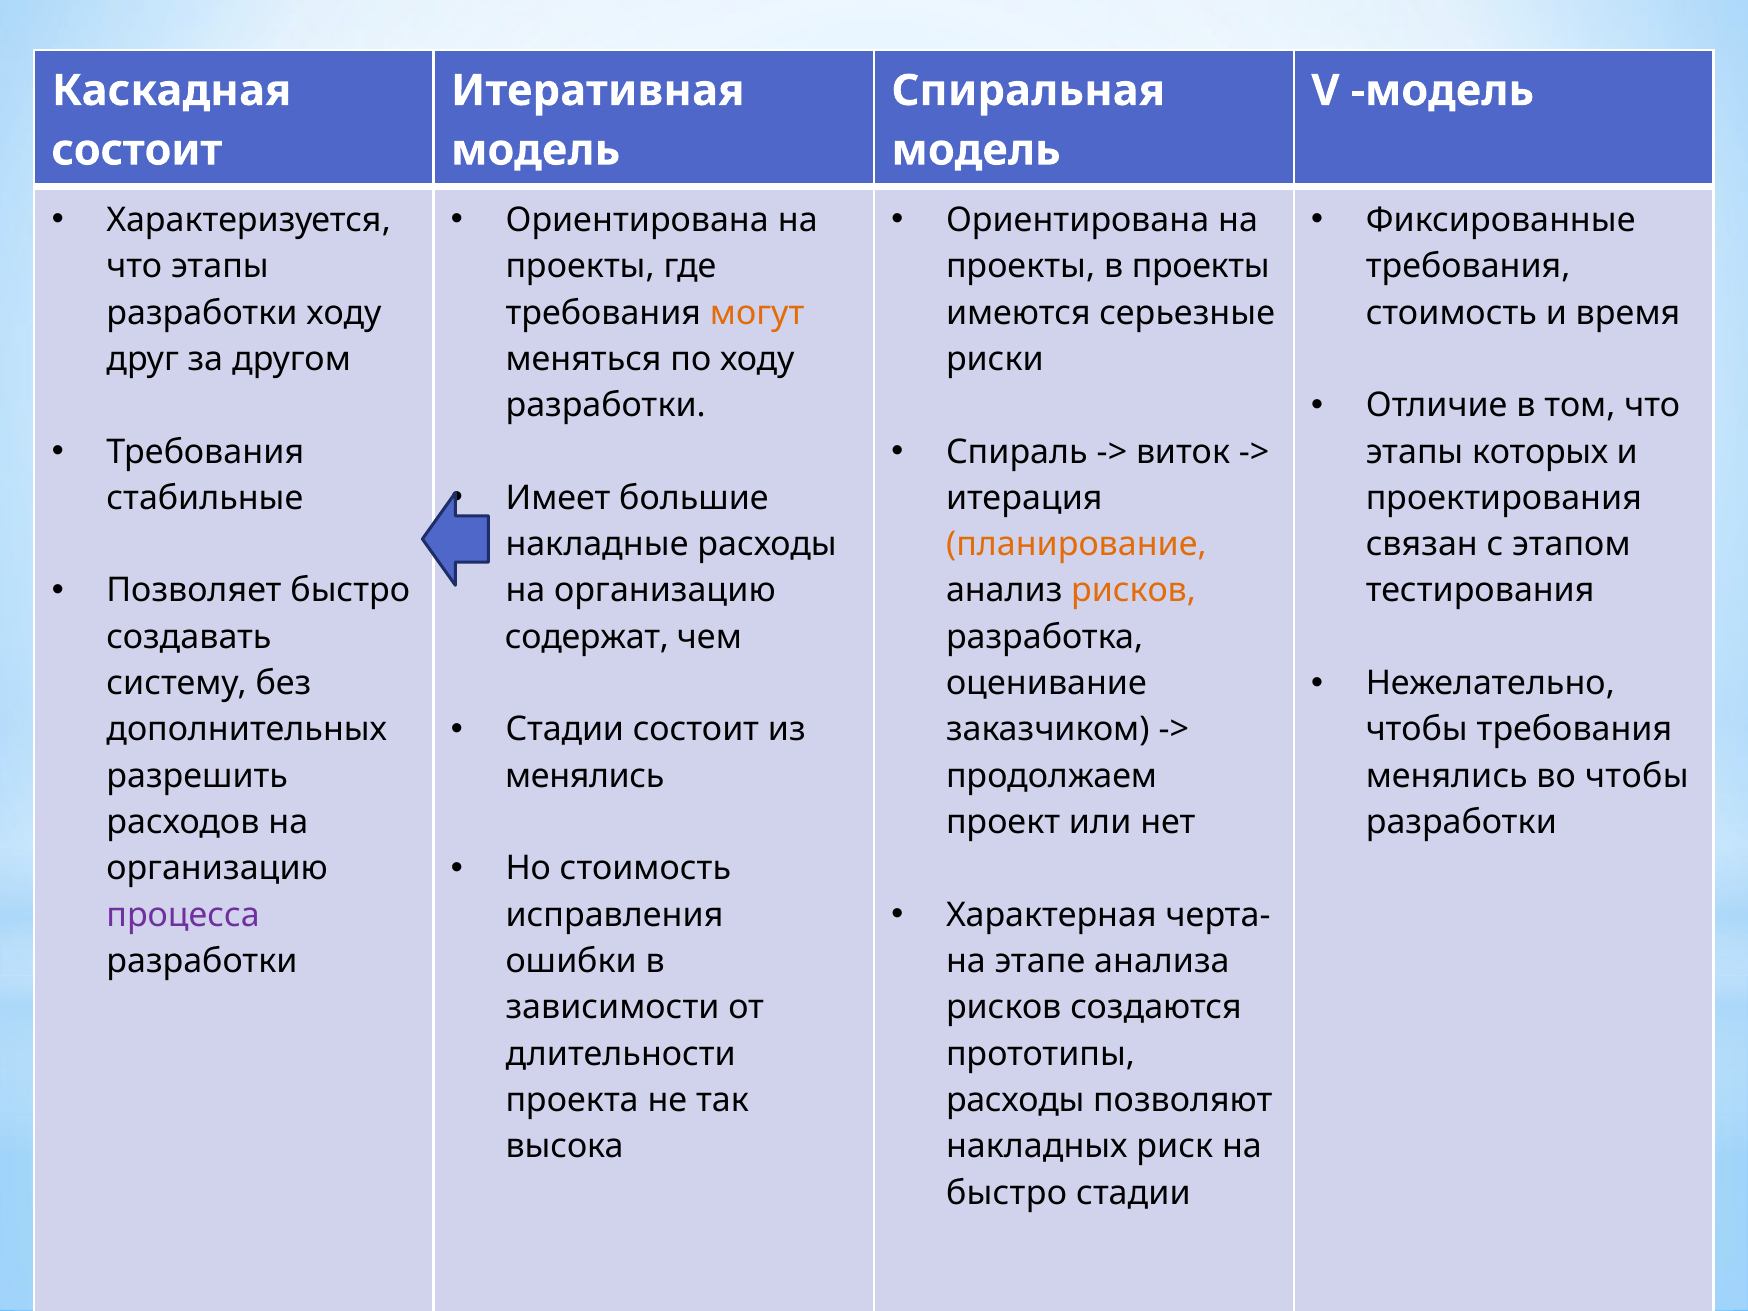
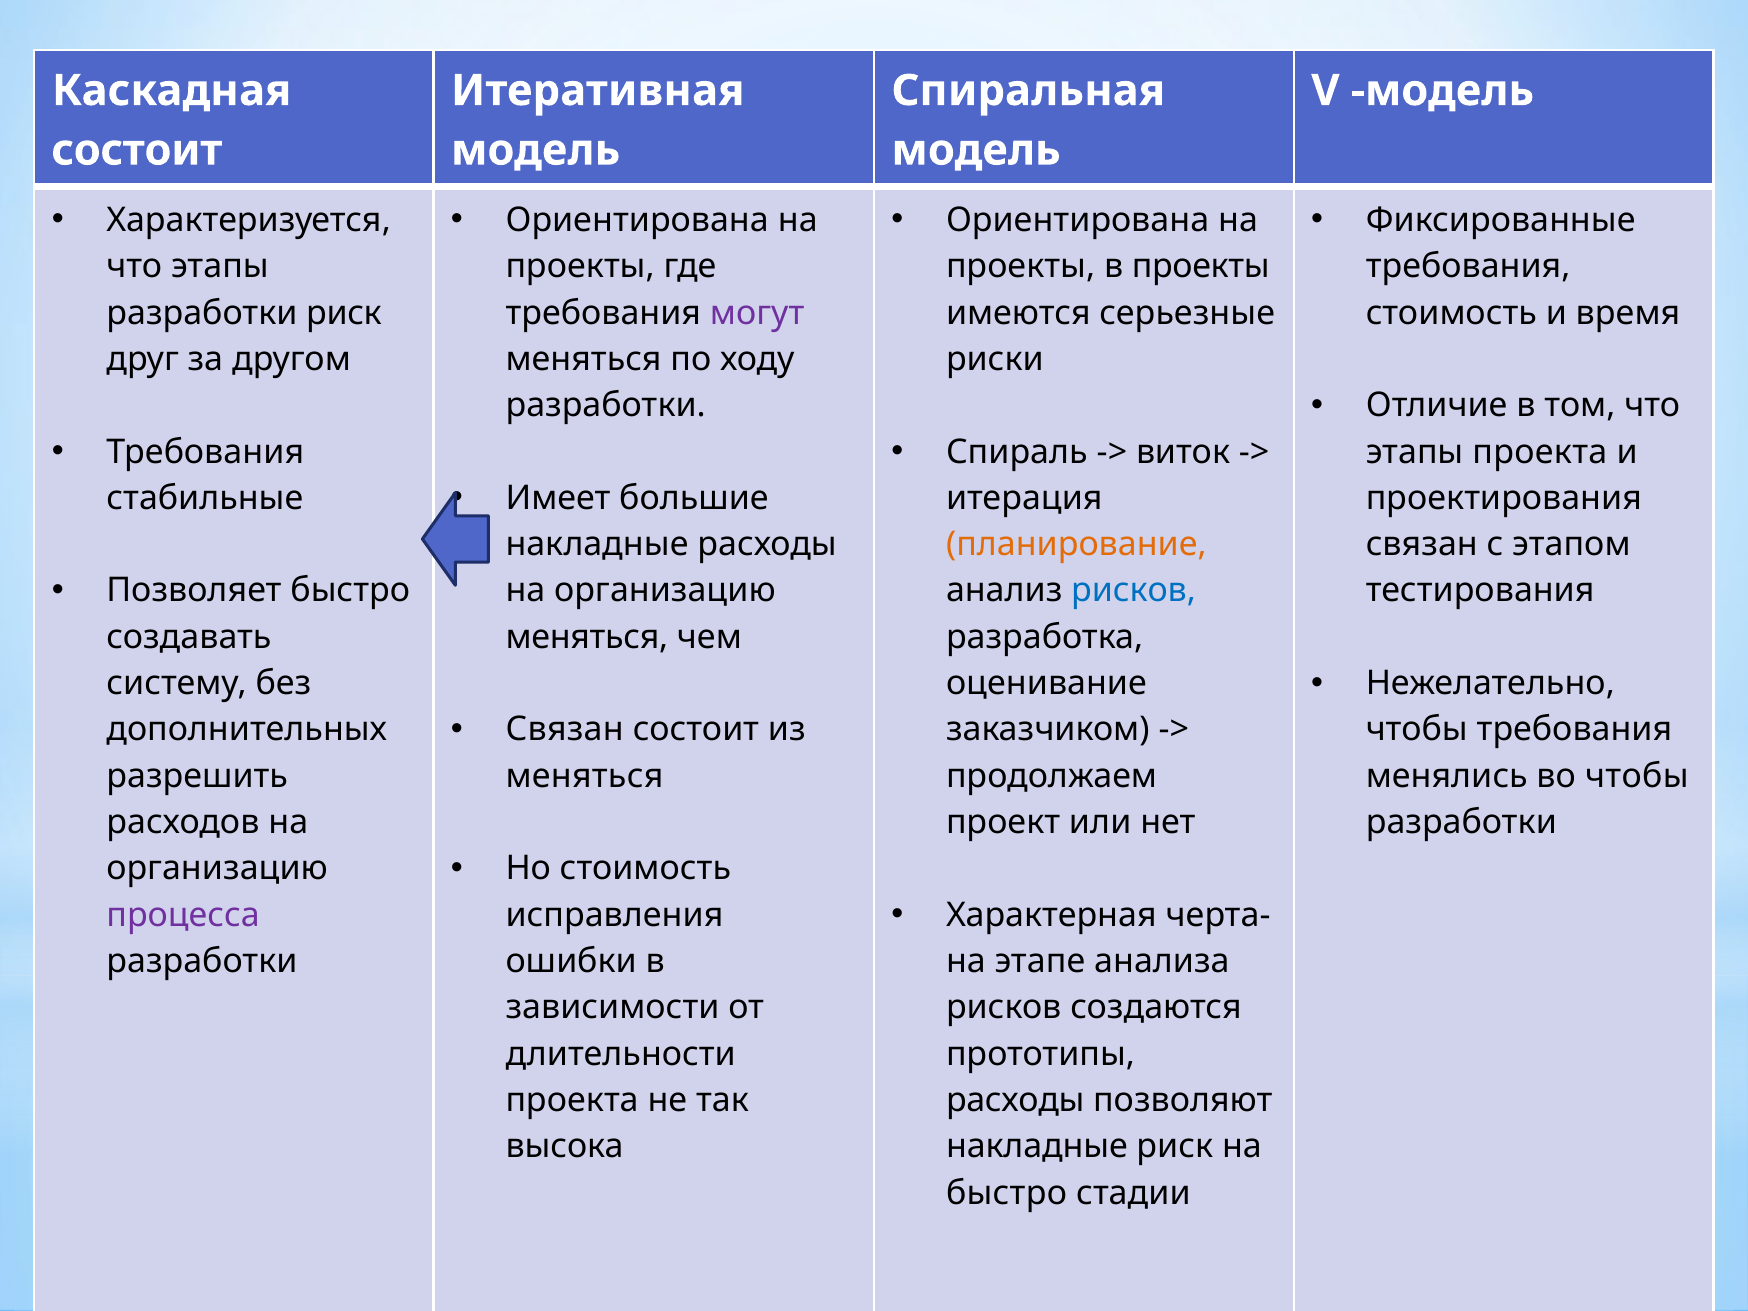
разработки ходу: ходу -> риск (344, 313)
могут colour: orange -> purple (757, 313)
этапы которых: которых -> проекта (1540, 452)
рисков colour: orange -> blue (1134, 591)
содержат: содержат -> меняться (587, 637)
Стадии: Стадии -> Связан (565, 730)
менялись: менялись -> меняться (584, 776)
накладных: накладных -> накладные (1037, 1147)
